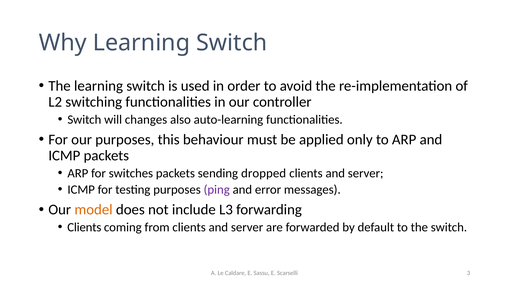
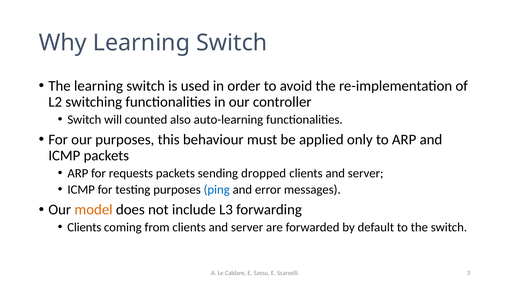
changes: changes -> counted (146, 120)
switches: switches -> requests (131, 173)
ping colour: purple -> blue (217, 190)
